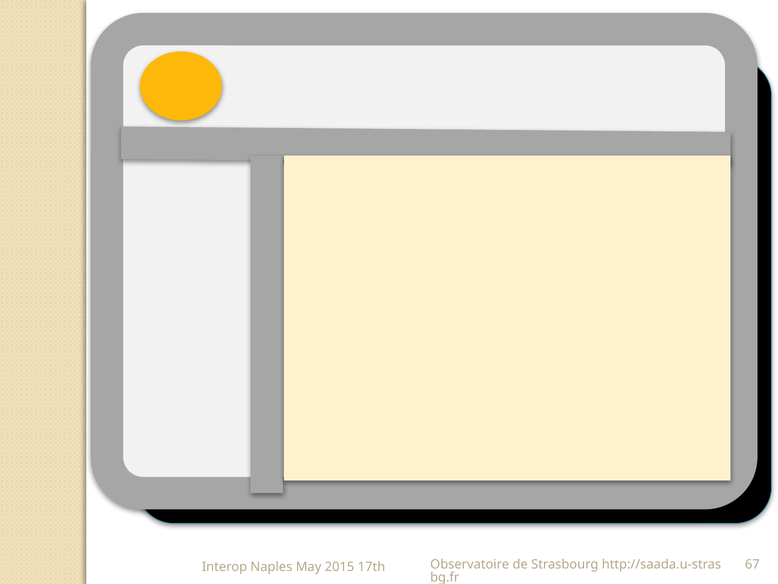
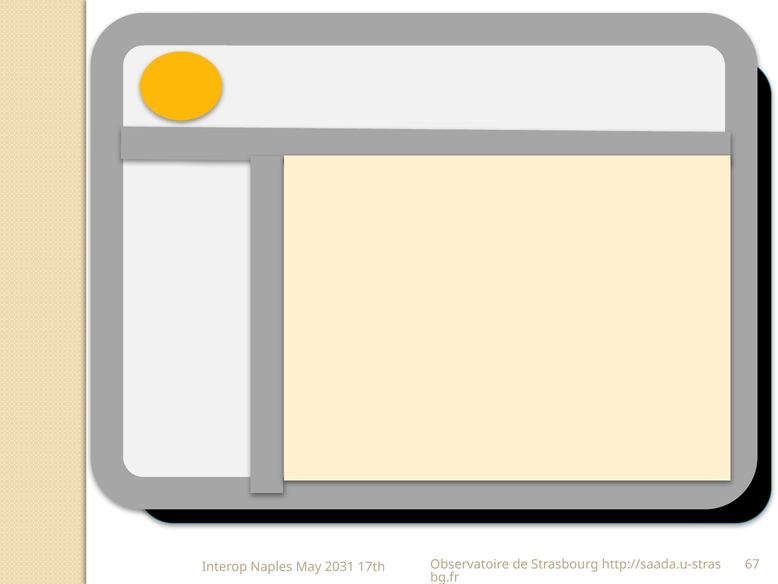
2015: 2015 -> 2031 (340, 566)
